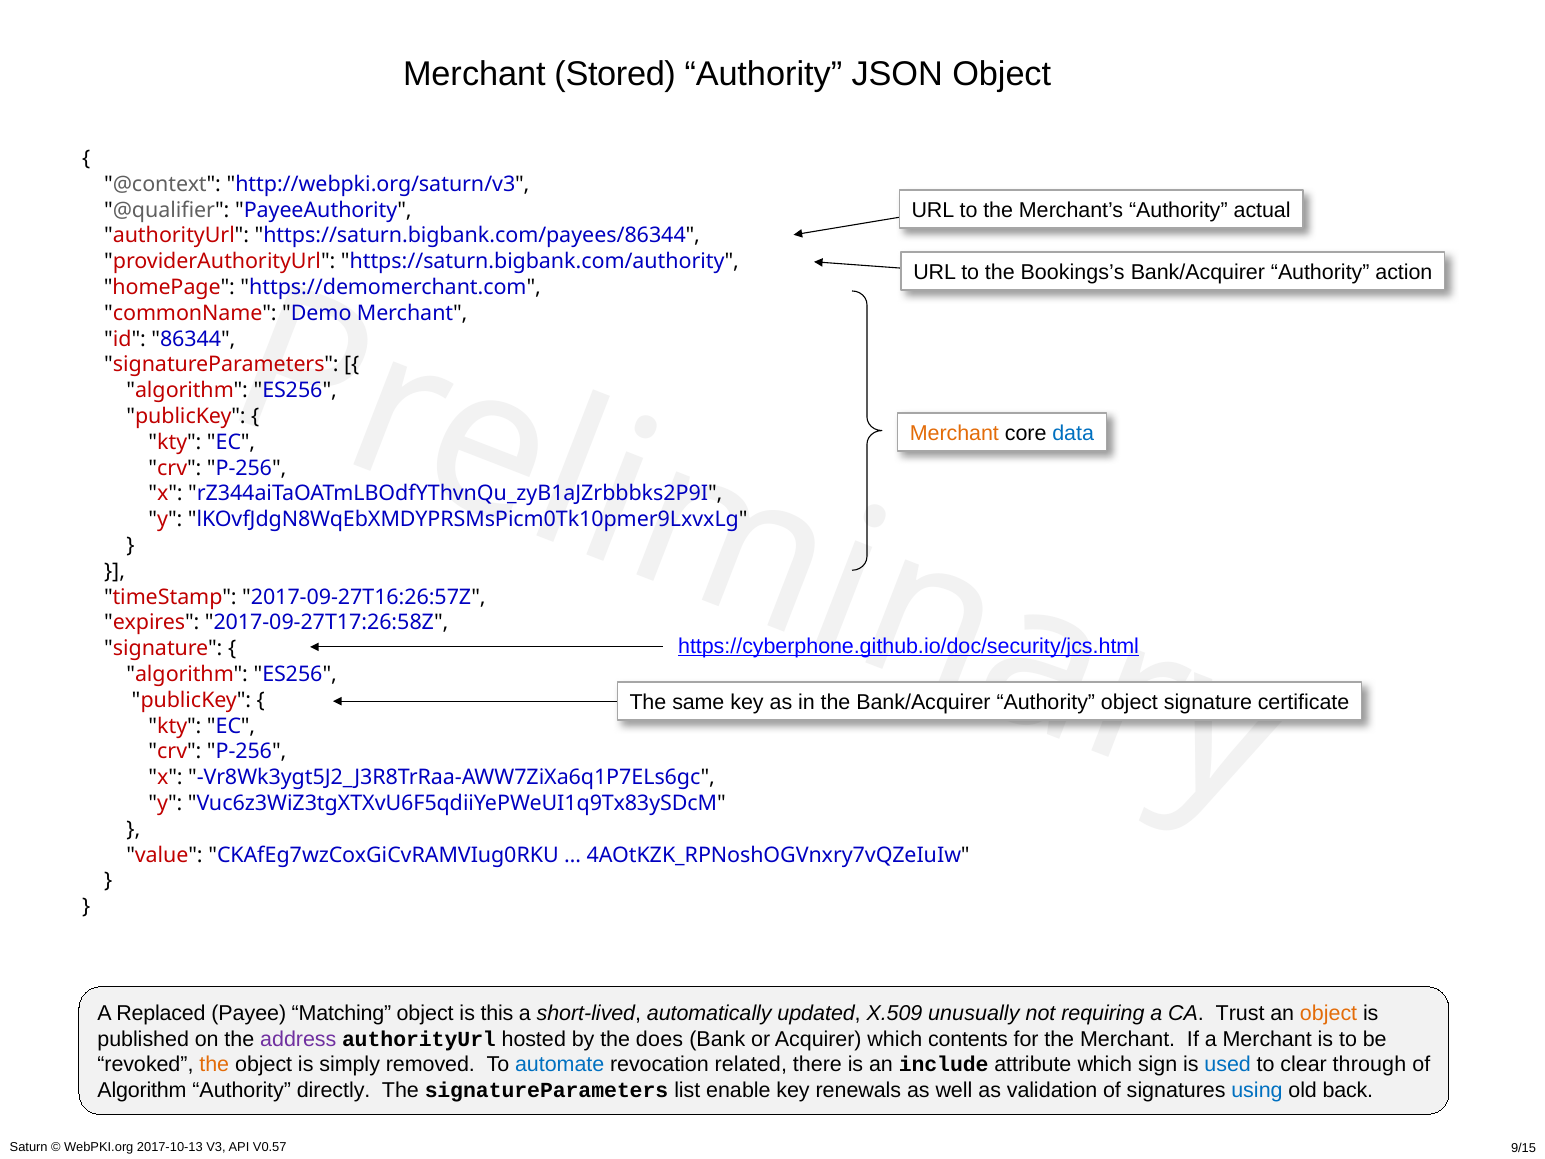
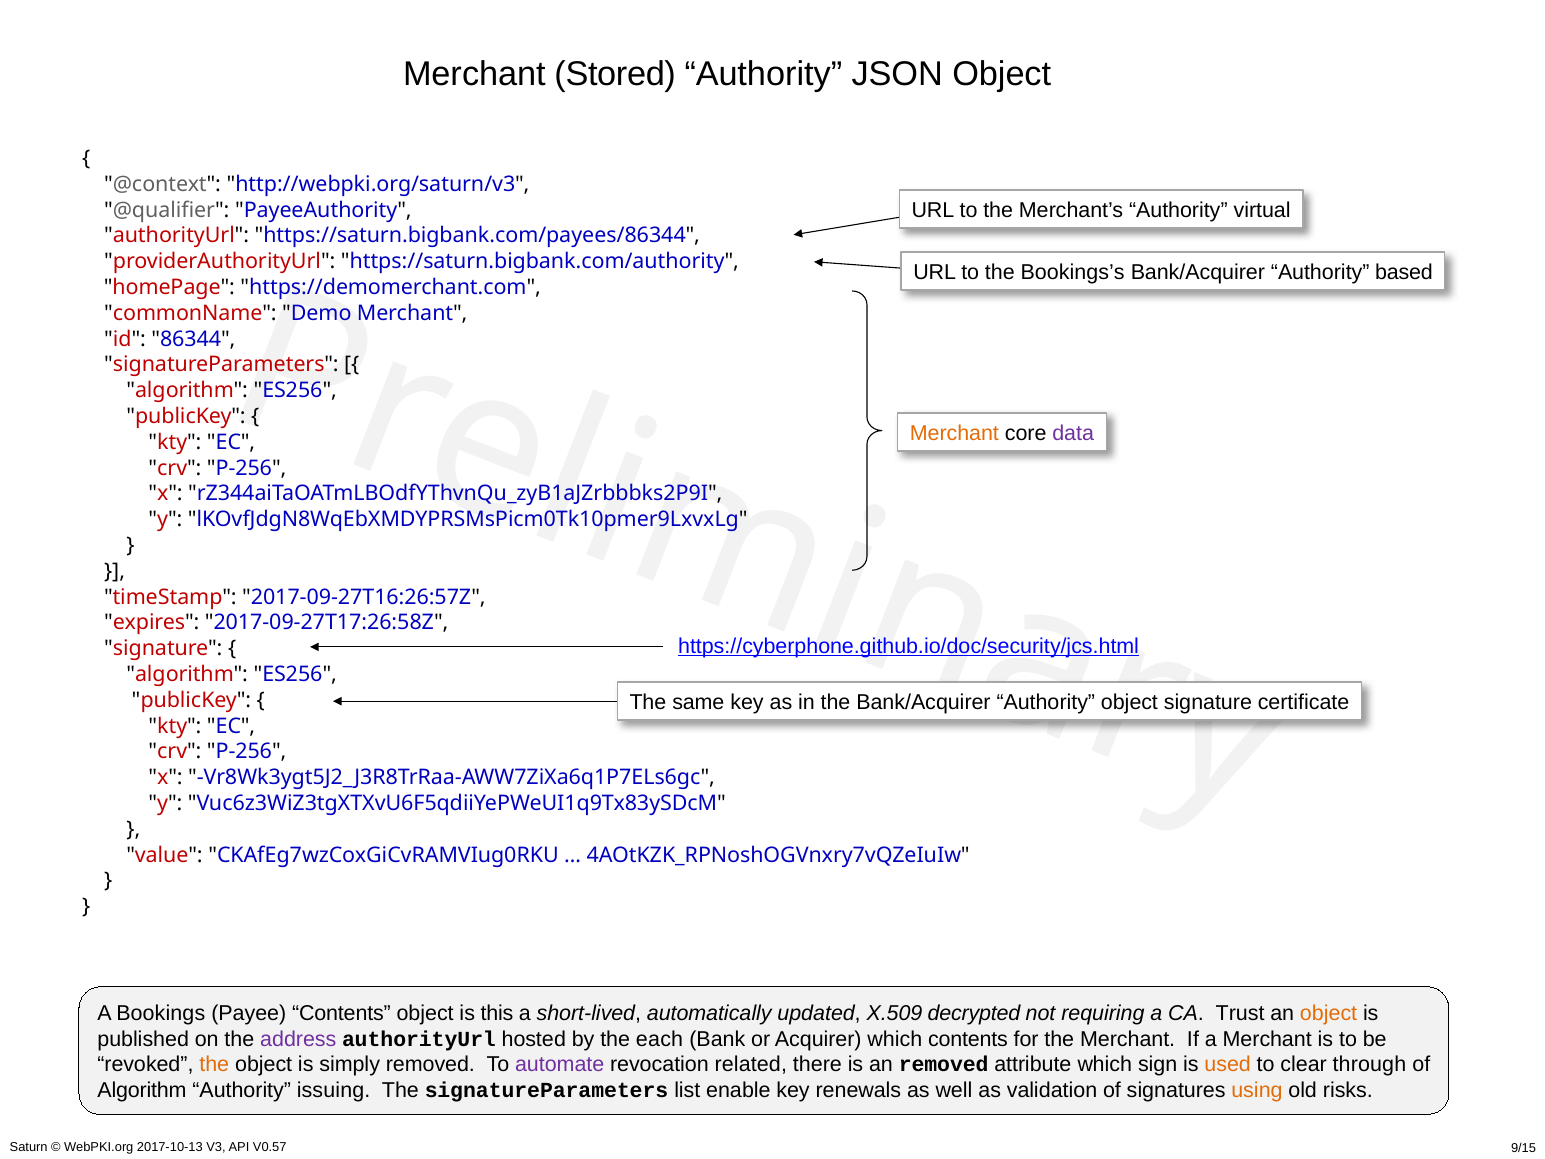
actual: actual -> virtual (1262, 211)
action: action -> based (1404, 273)
data colour: blue -> purple (1073, 433)
Replaced: Replaced -> Bookings (161, 1013)
Payee Matching: Matching -> Contents (341, 1013)
unusually: unusually -> decrypted (974, 1013)
does: does -> each (660, 1039)
automate colour: blue -> purple (560, 1065)
an include: include -> removed (944, 1065)
used colour: blue -> orange (1228, 1065)
directly: directly -> issuing (334, 1090)
using colour: blue -> orange (1257, 1090)
back: back -> risks (1348, 1090)
